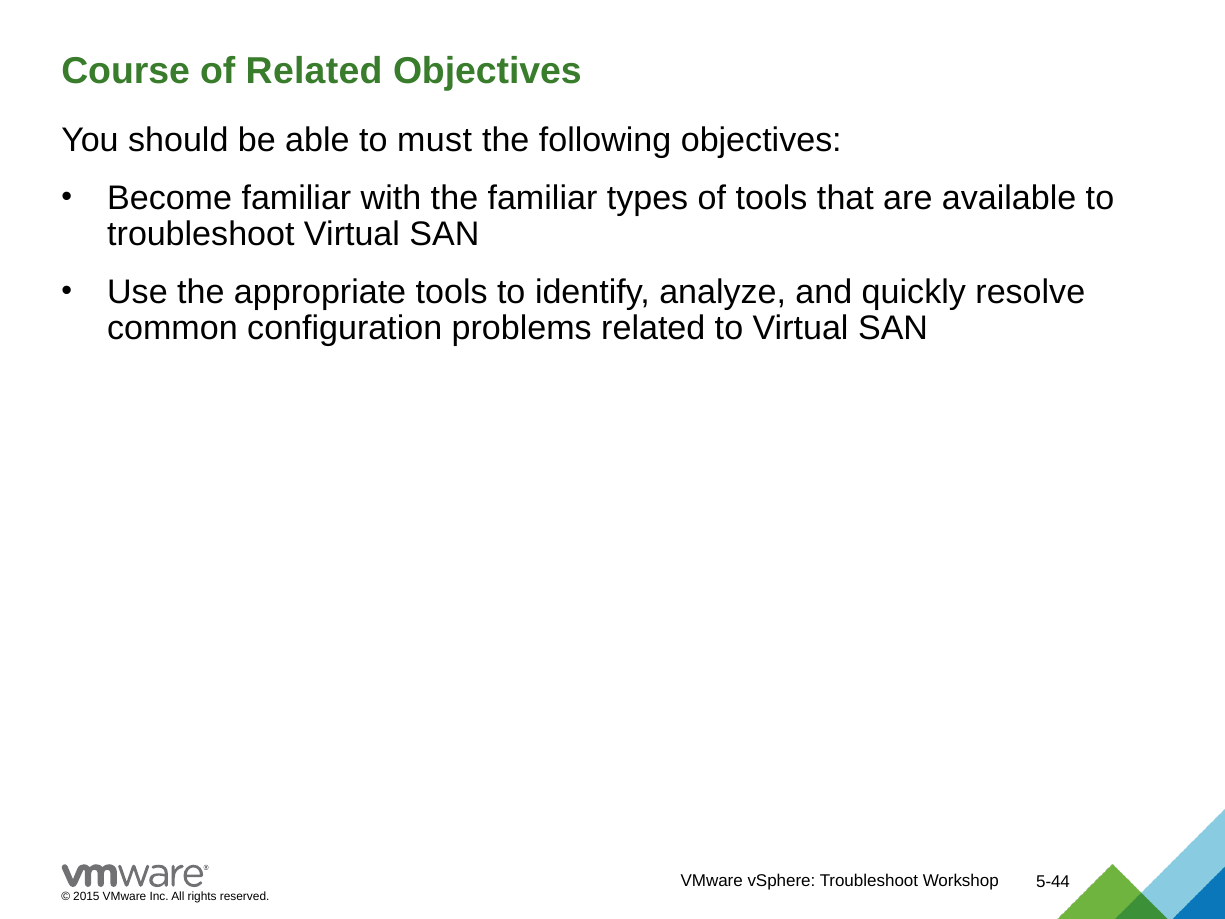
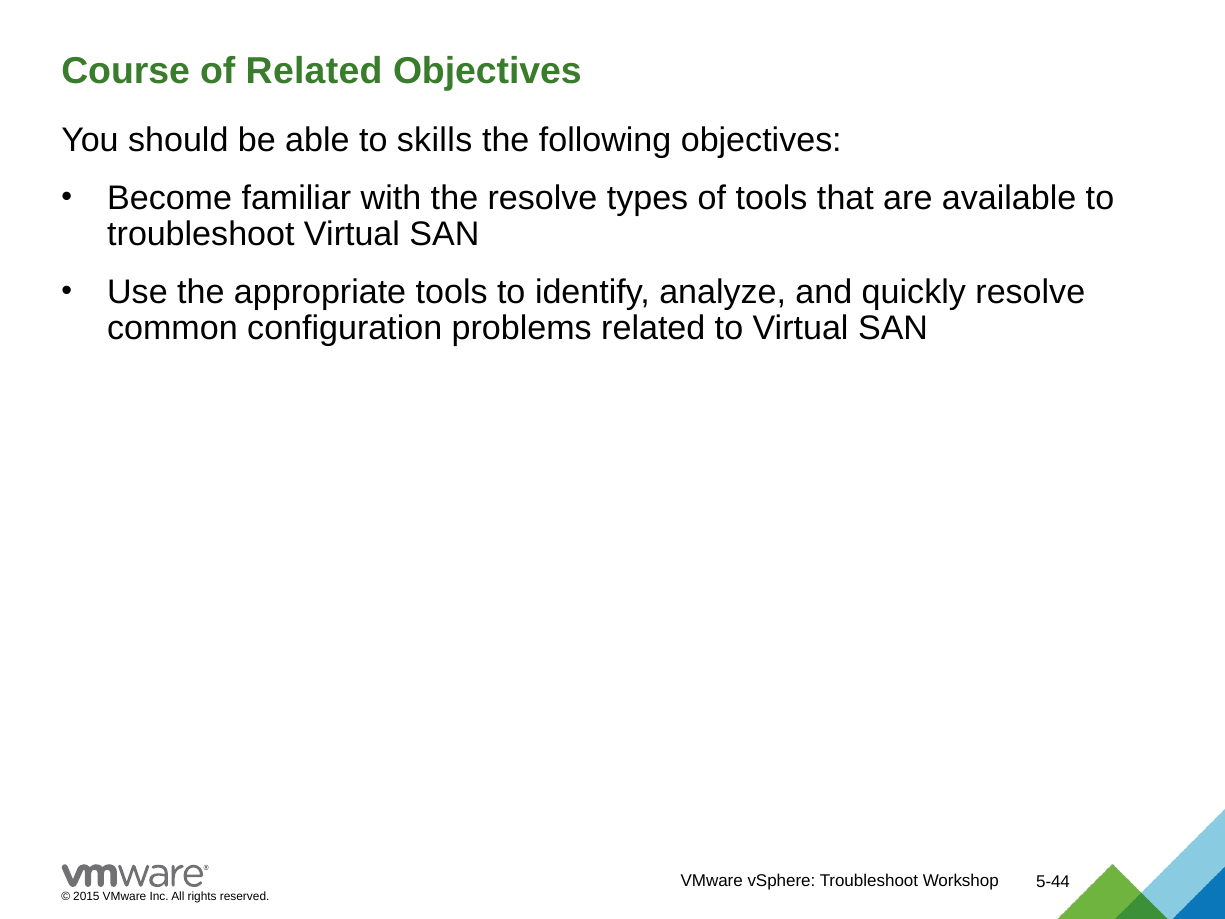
must: must -> skills (435, 141)
the familiar: familiar -> resolve (542, 198)
